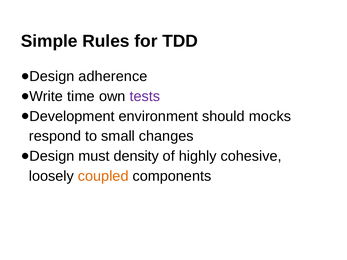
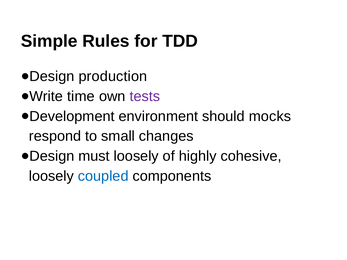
adherence: adherence -> production (113, 76)
must density: density -> loosely (136, 156)
coupled colour: orange -> blue (103, 176)
